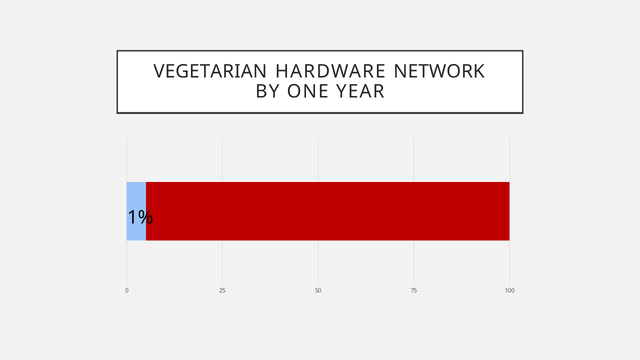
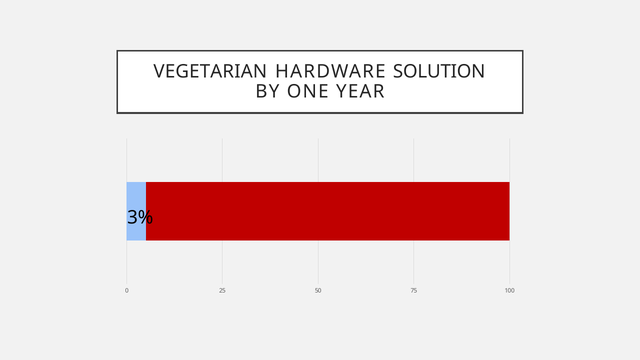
NETWORK: NETWORK -> SOLUTION (439, 72)
1%: 1% -> 3% (140, 218)
